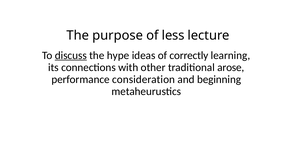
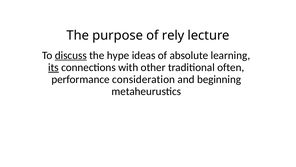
less: less -> rely (173, 35)
correctly: correctly -> absolute (189, 55)
its underline: none -> present (53, 67)
arose: arose -> often (231, 67)
